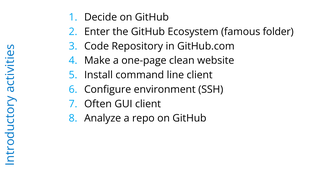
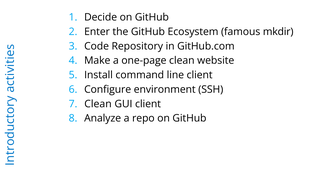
folder: folder -> mkdir (278, 32)
Often: Often -> Clean (98, 104)
